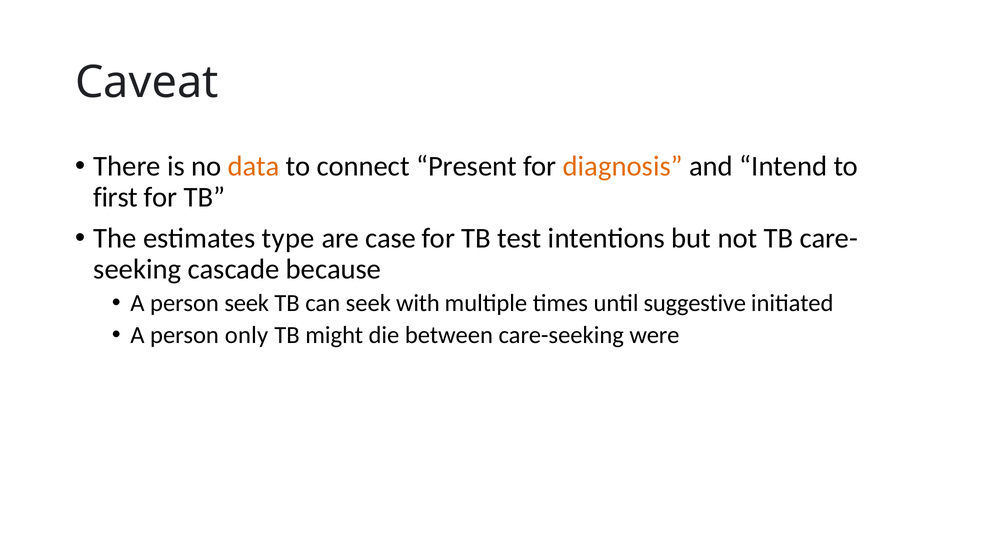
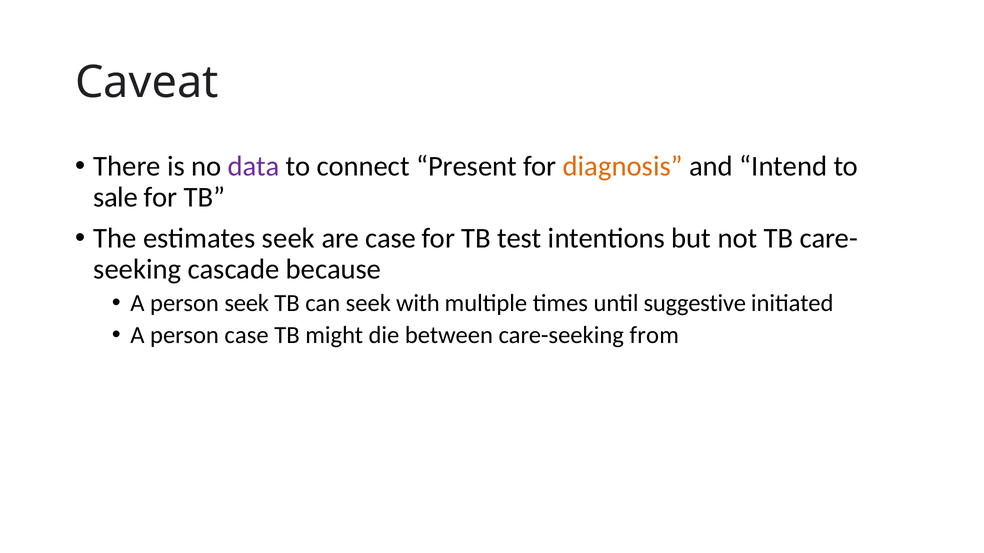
data colour: orange -> purple (254, 166)
first: first -> sale (116, 197)
estimates type: type -> seek (288, 239)
person only: only -> case (247, 335)
were: were -> from (654, 335)
